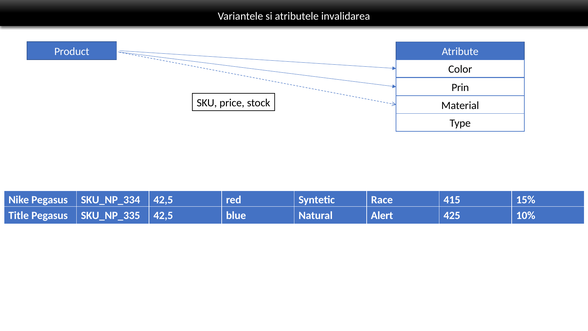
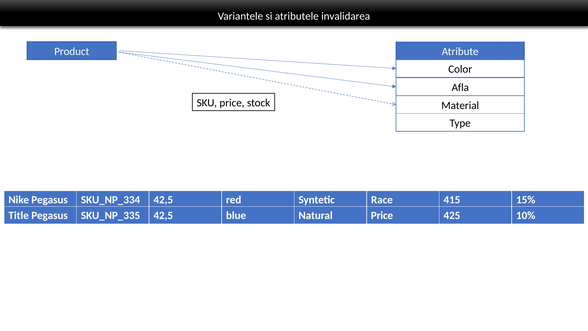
Prin: Prin -> Afla (460, 87)
Natural Alert: Alert -> Price (382, 215)
